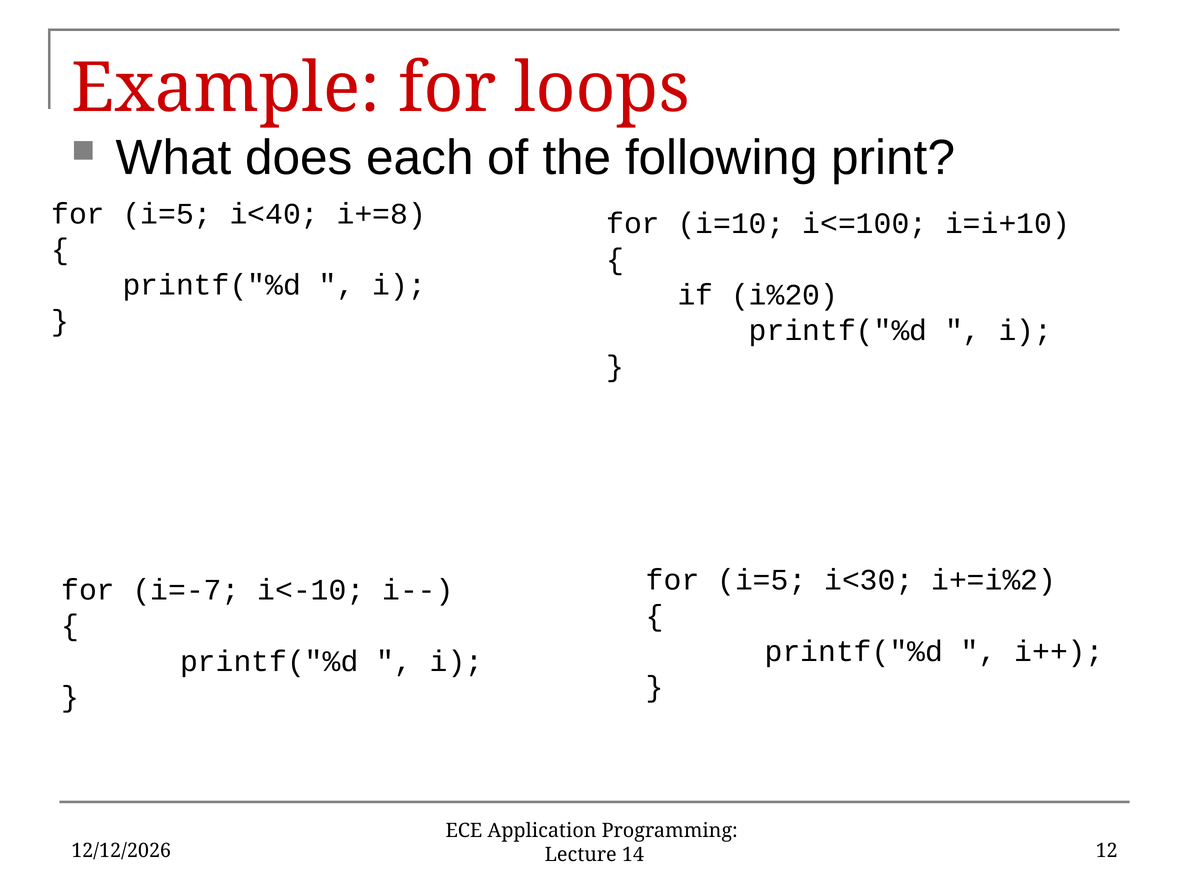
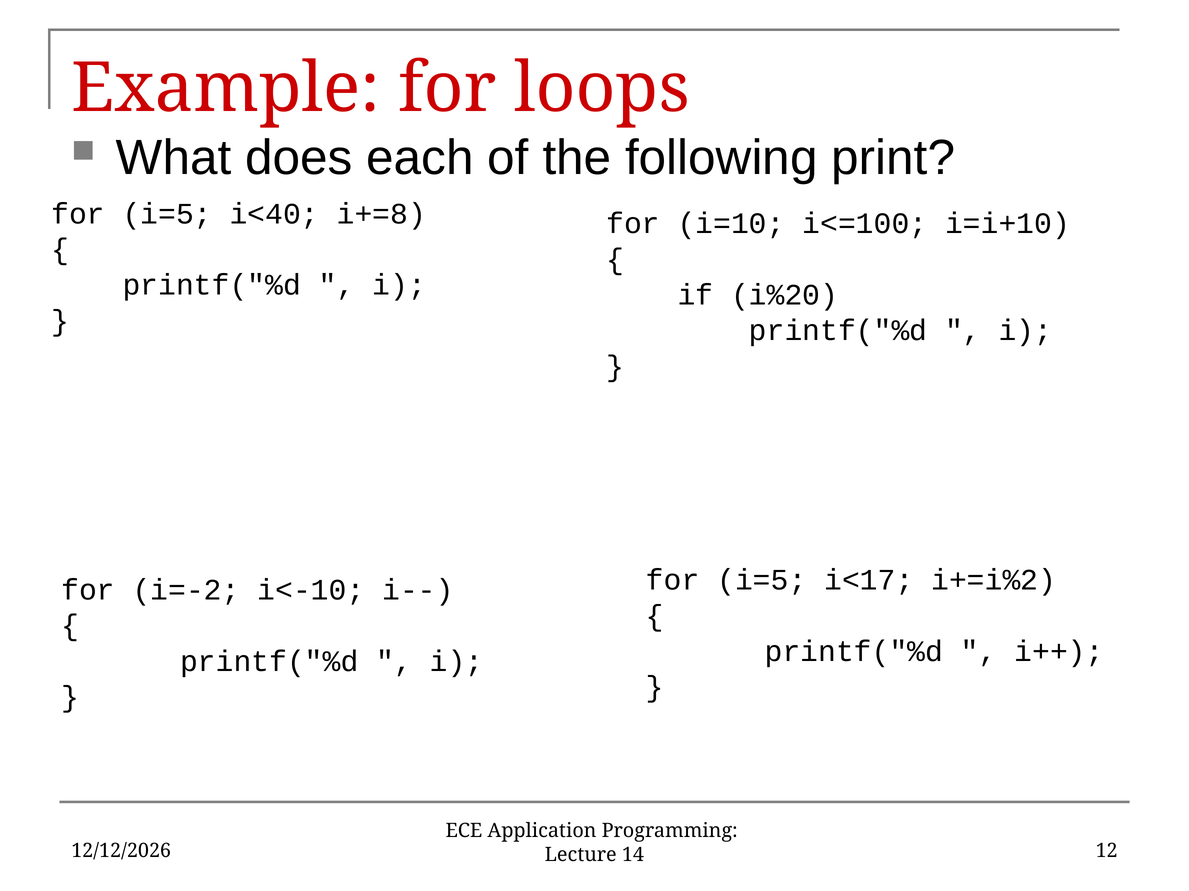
i<30: i<30 -> i<17 (869, 581)
i=-7: i=-7 -> i=-2 (186, 590)
